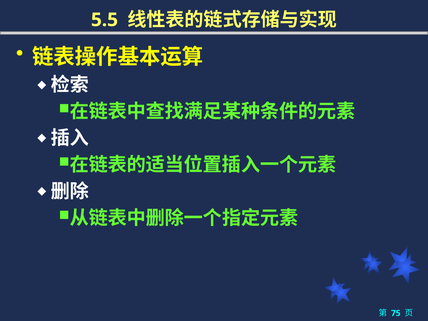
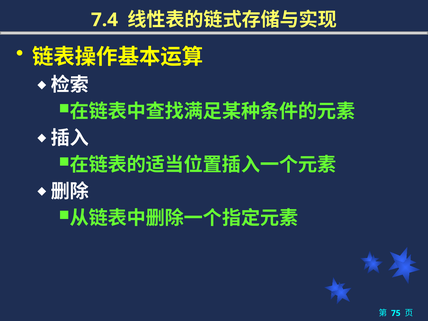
5.5: 5.5 -> 7.4 (104, 20)
